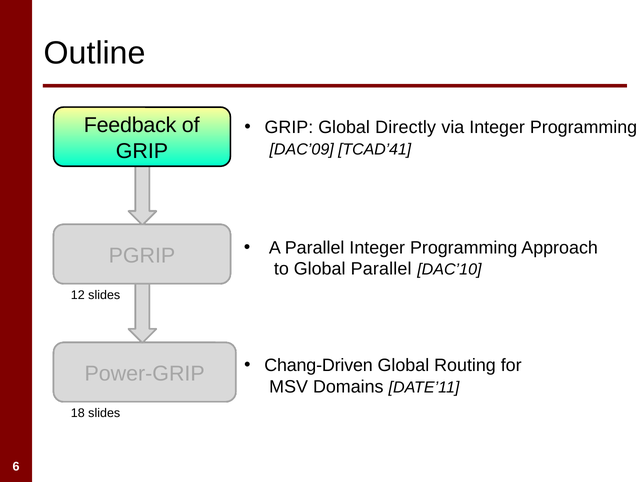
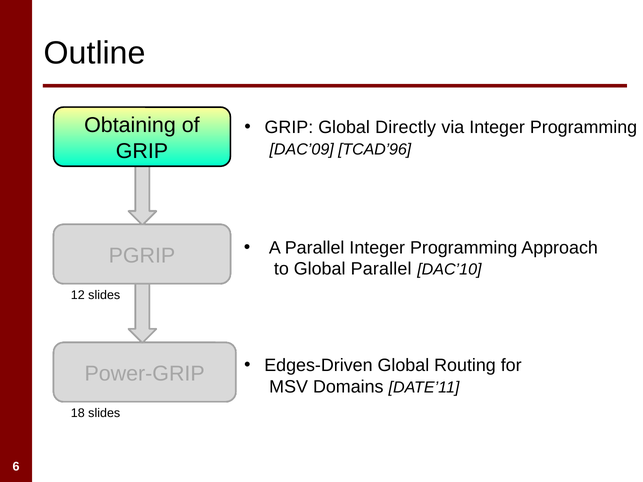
Feedback: Feedback -> Obtaining (130, 125)
TCAD’41: TCAD’41 -> TCAD’96 (375, 150)
Chang-Driven: Chang-Driven -> Edges-Driven (318, 366)
